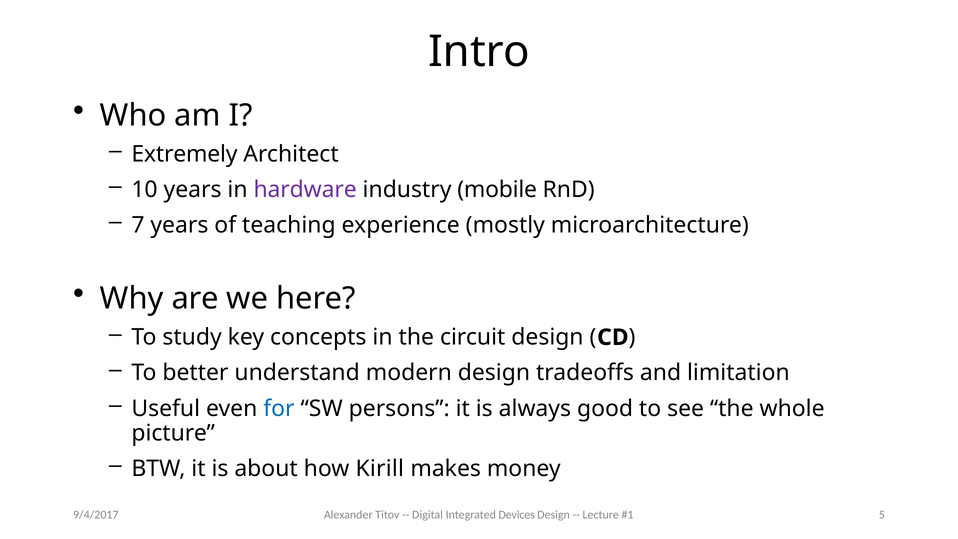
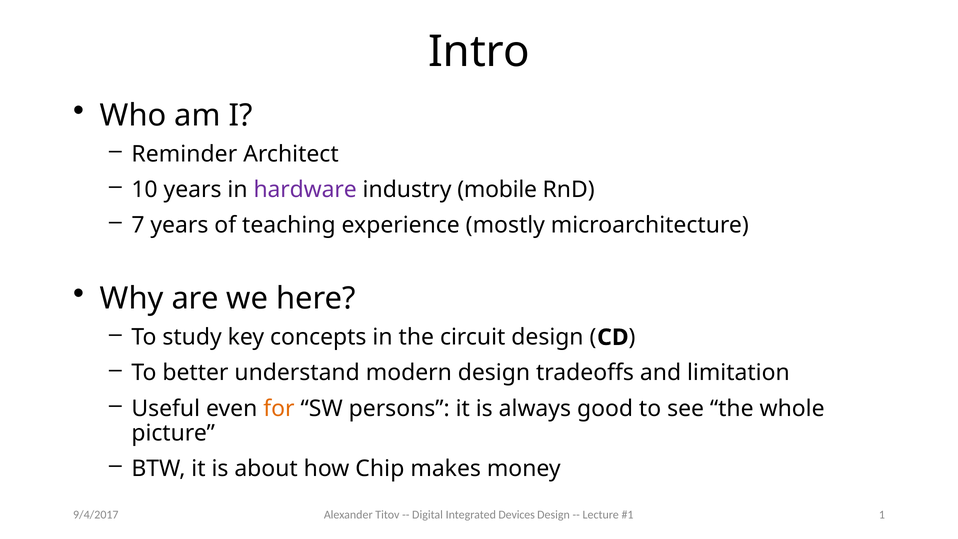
Extremely: Extremely -> Reminder (184, 154)
for colour: blue -> orange (279, 408)
Kirill: Kirill -> Chip (380, 469)
5: 5 -> 1 (882, 514)
